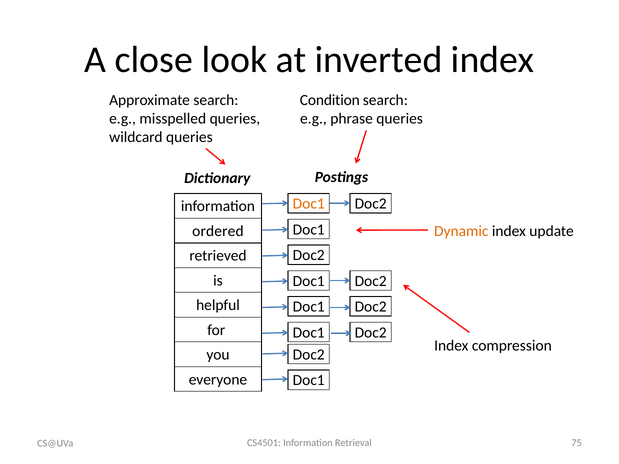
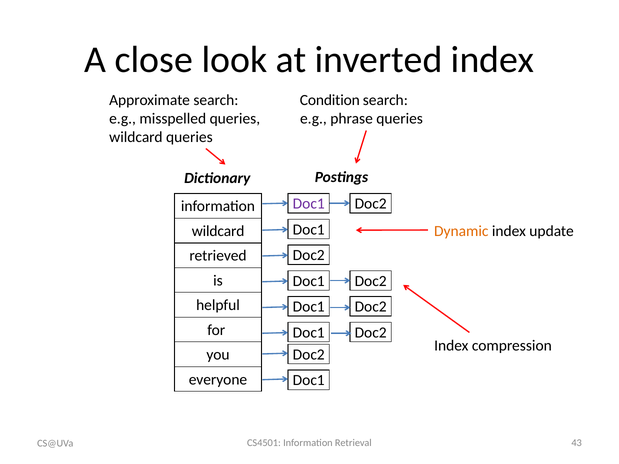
Doc1 colour: orange -> purple (309, 204)
ordered: ordered -> wildcard (218, 231)
75: 75 -> 43 (577, 443)
